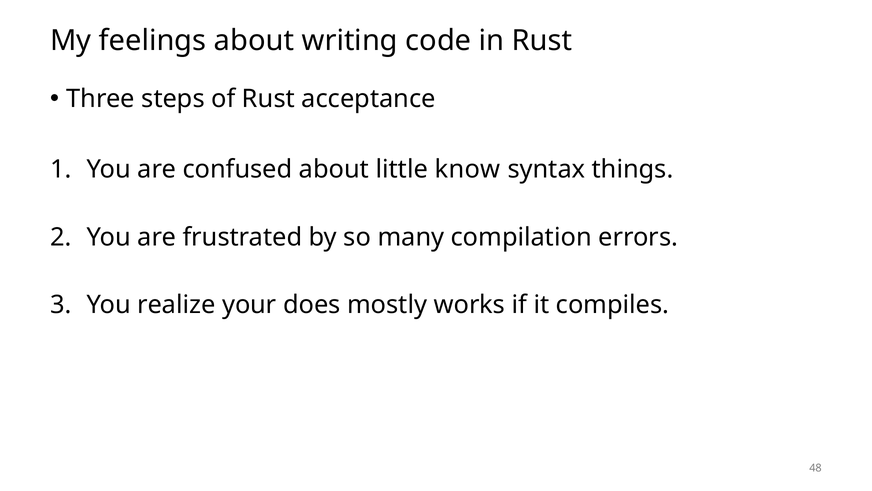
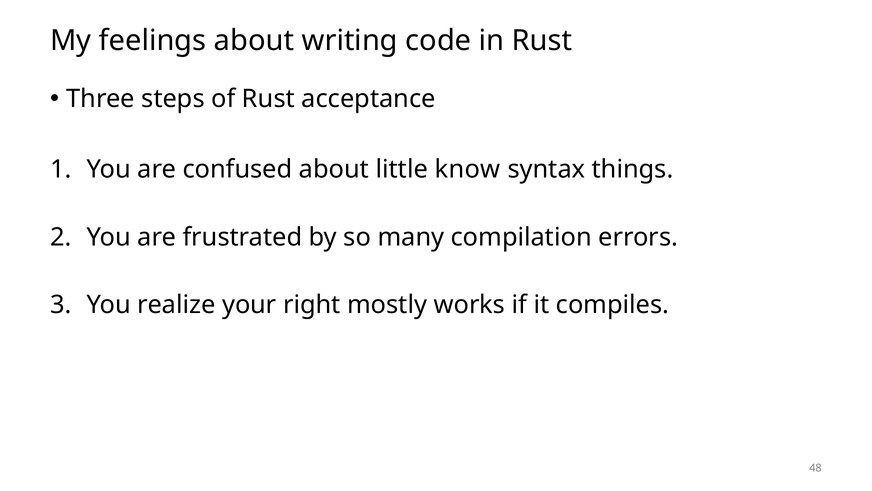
does: does -> right (312, 305)
